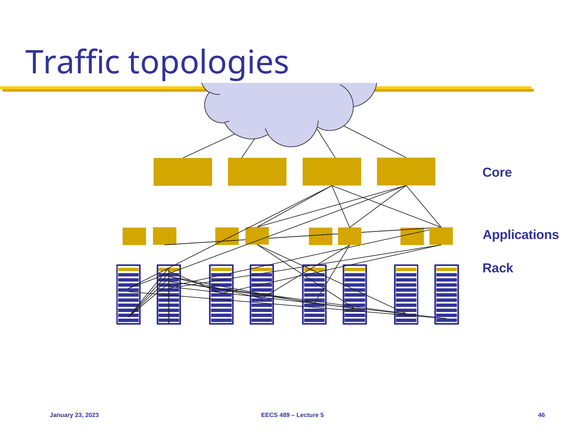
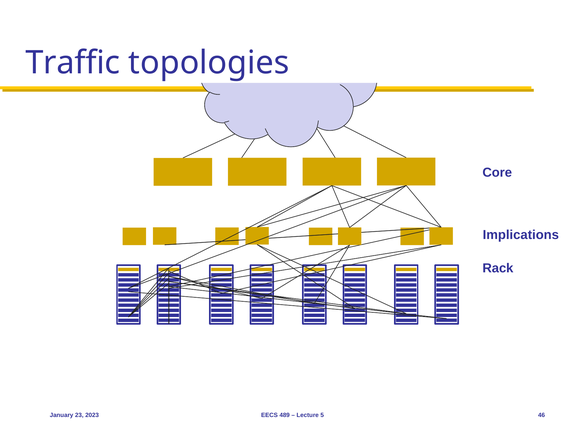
Applications: Applications -> Implications (521, 235)
